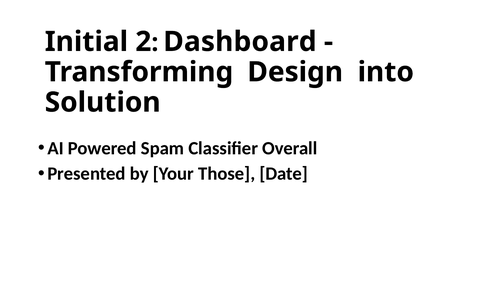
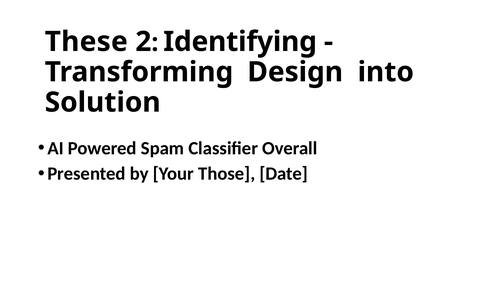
Initial: Initial -> These (86, 42)
Dashboard: Dashboard -> Identifying (240, 42)
